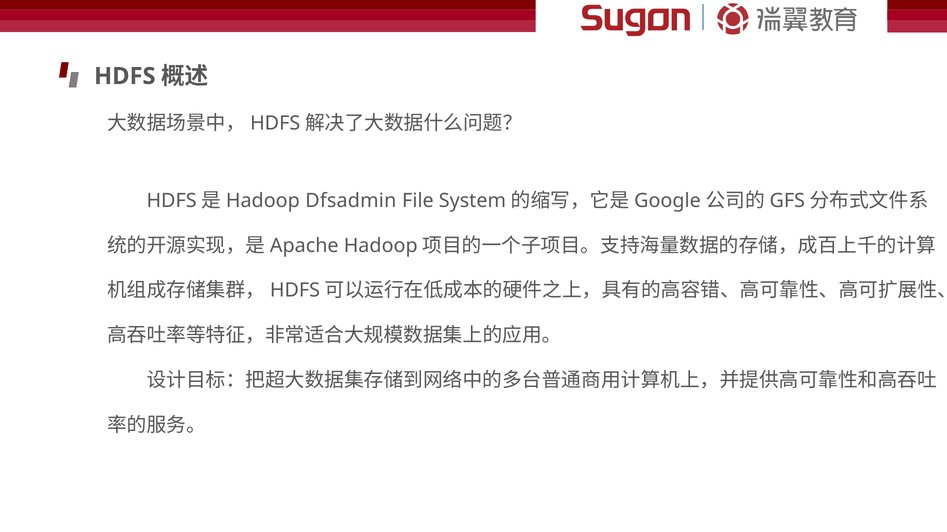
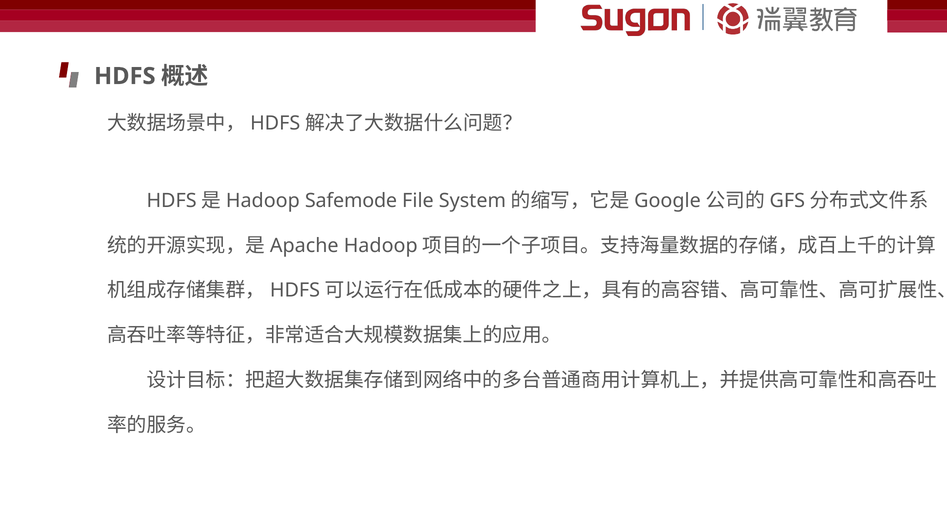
Dfsadmin: Dfsadmin -> Safemode (351, 201)
